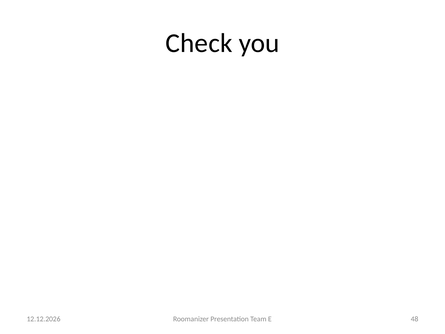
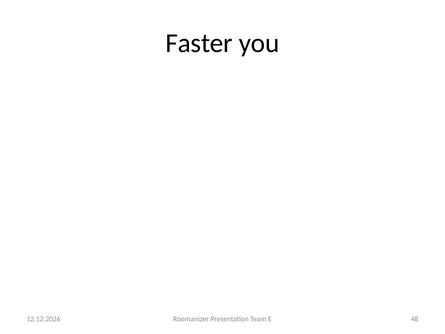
Check: Check -> Faster (199, 43)
